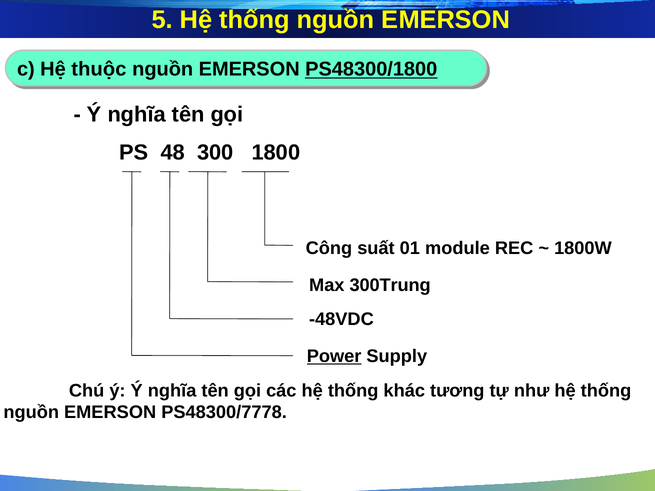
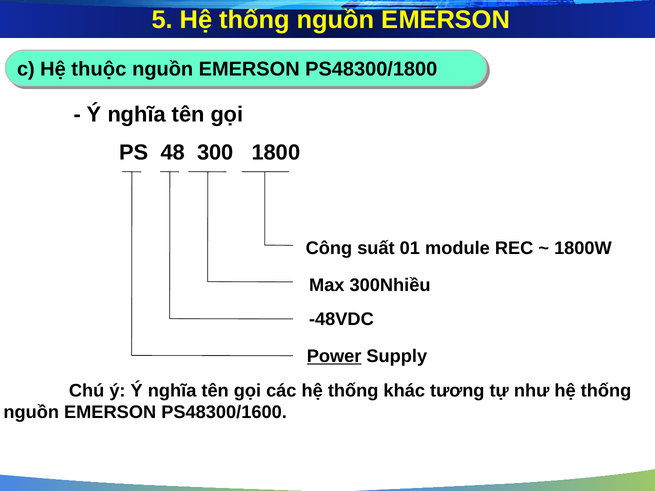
PS48300/1800 underline: present -> none (371, 69)
300Trung: 300Trung -> 300Nhiều (390, 285)
PS48300/7778: PS48300/7778 -> PS48300/1600 (224, 413)
